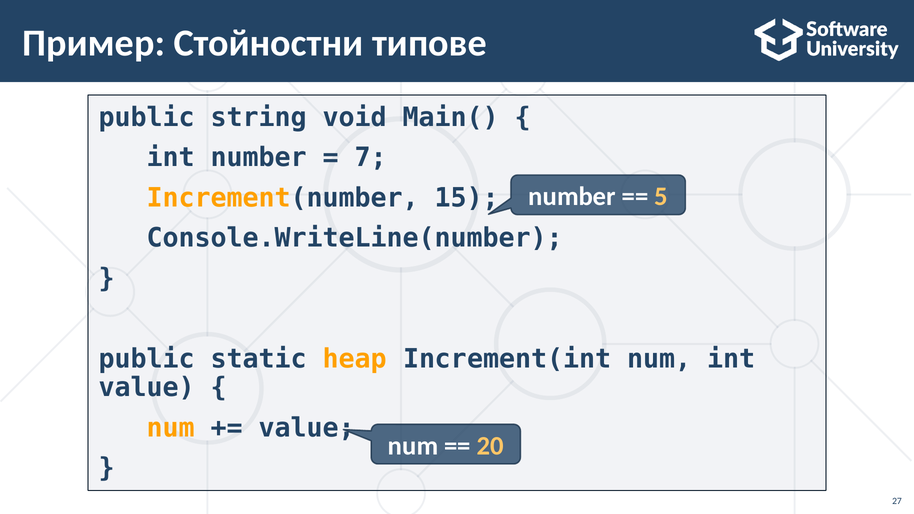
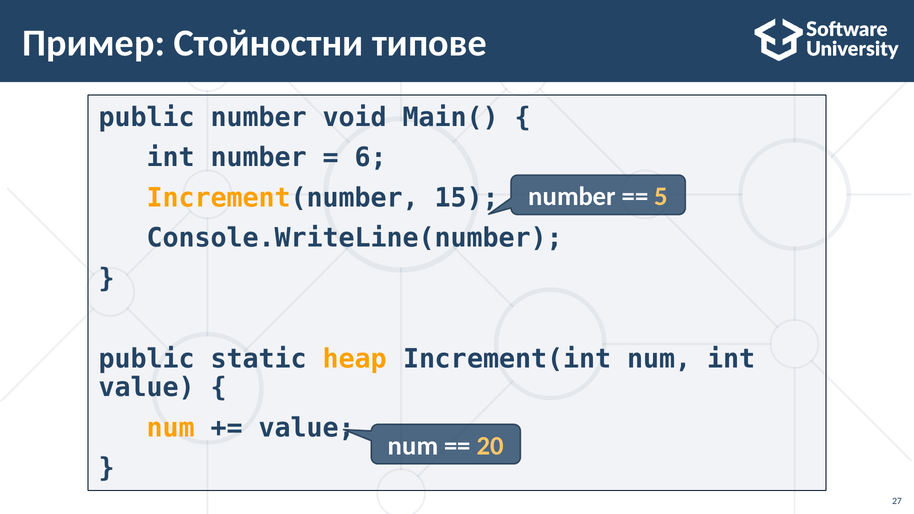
public string: string -> number (259, 117)
7: 7 -> 6 (371, 158)
